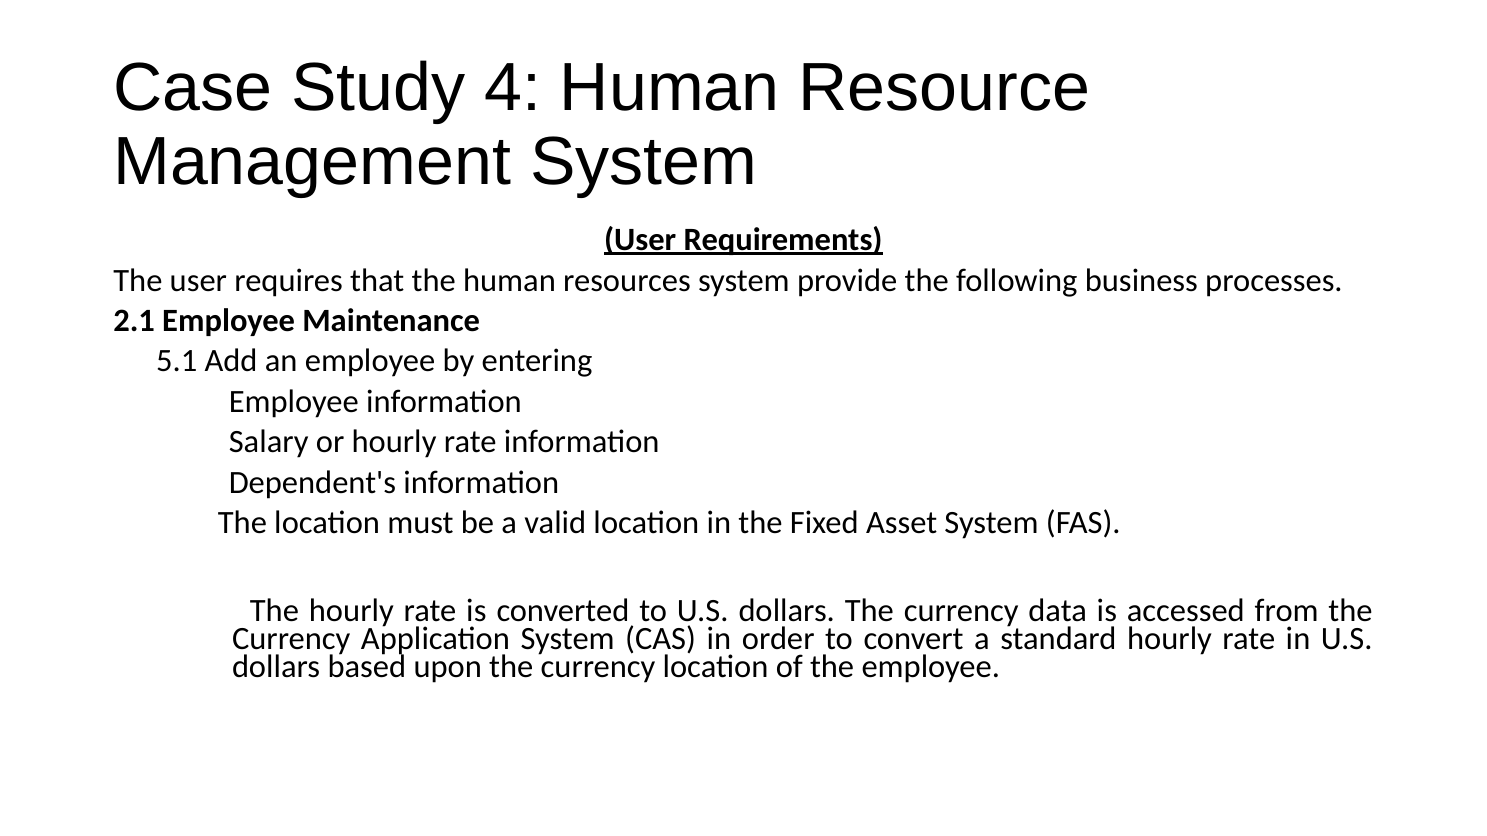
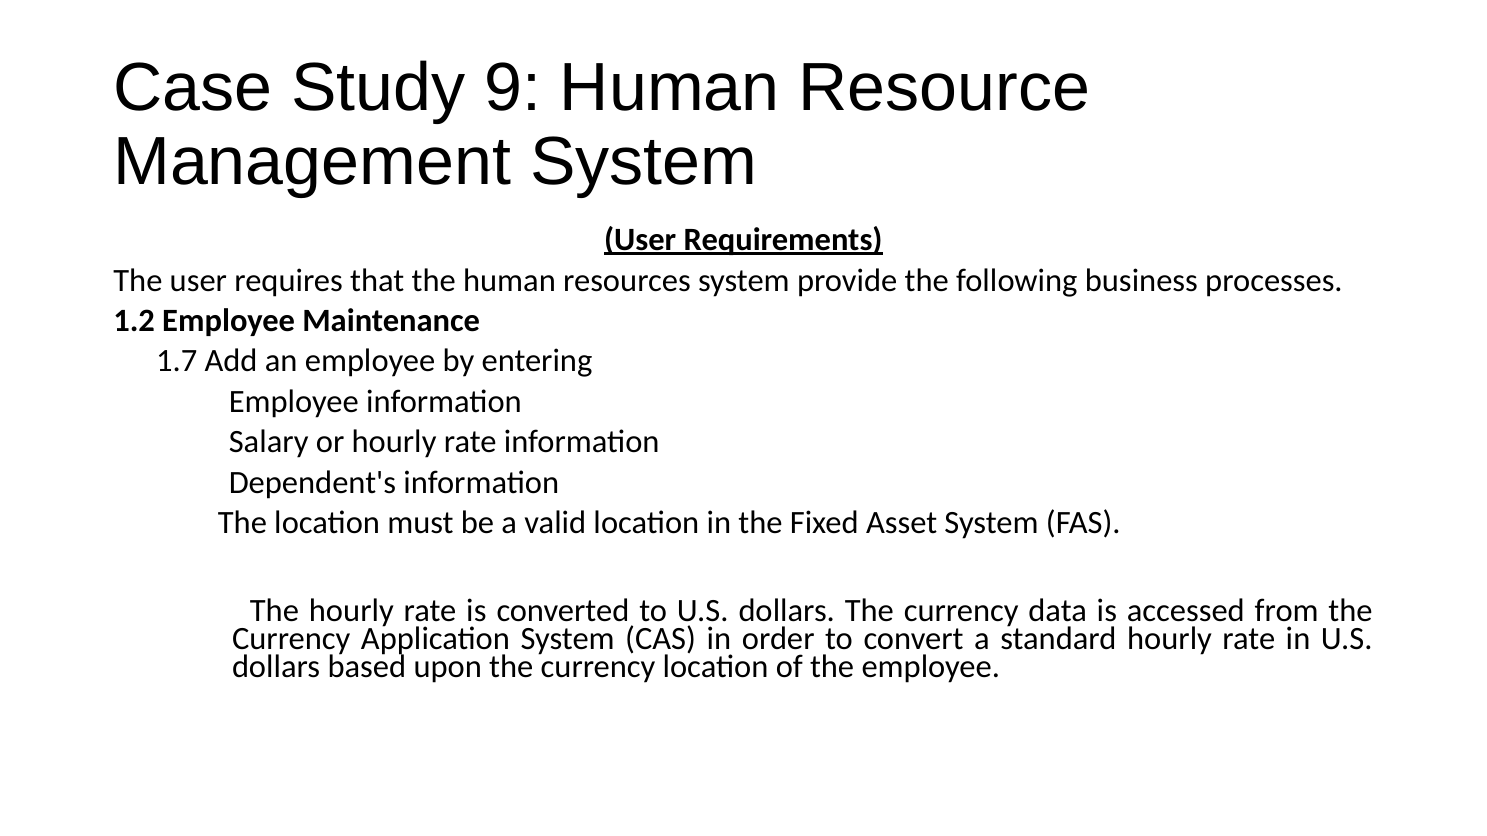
4: 4 -> 9 (513, 88)
2.1: 2.1 -> 1.2 (134, 321)
5.1: 5.1 -> 1.7 (177, 361)
